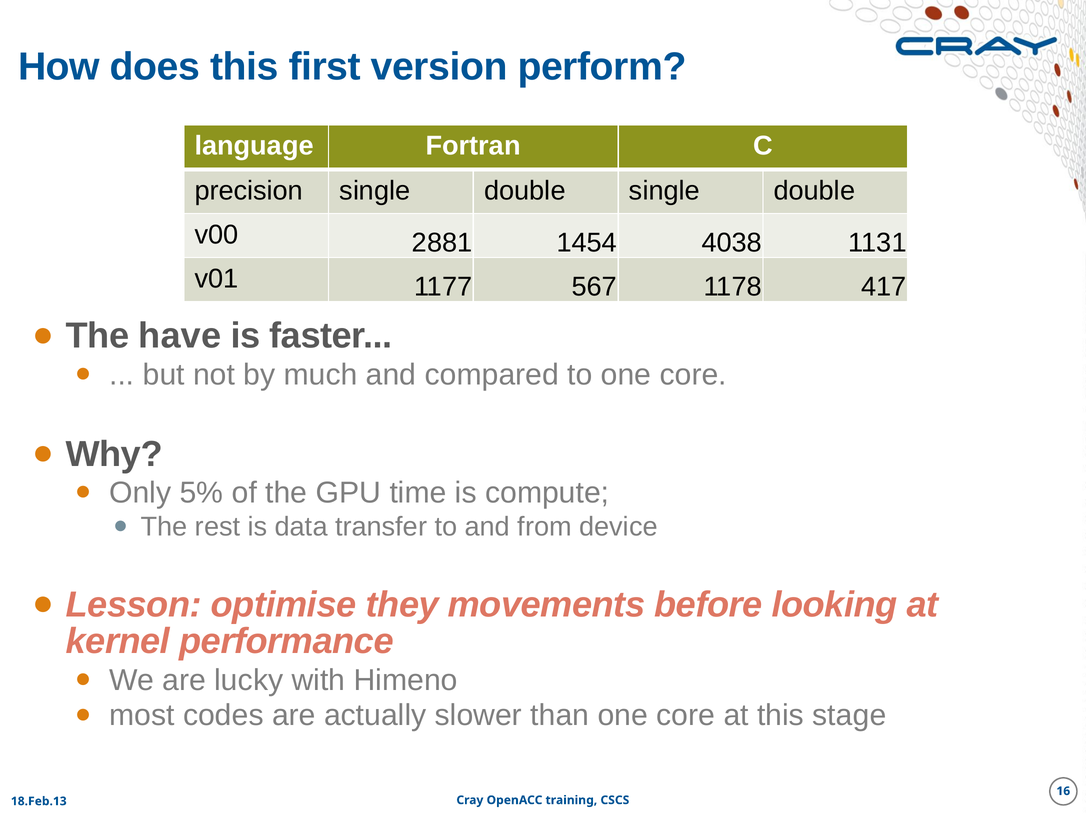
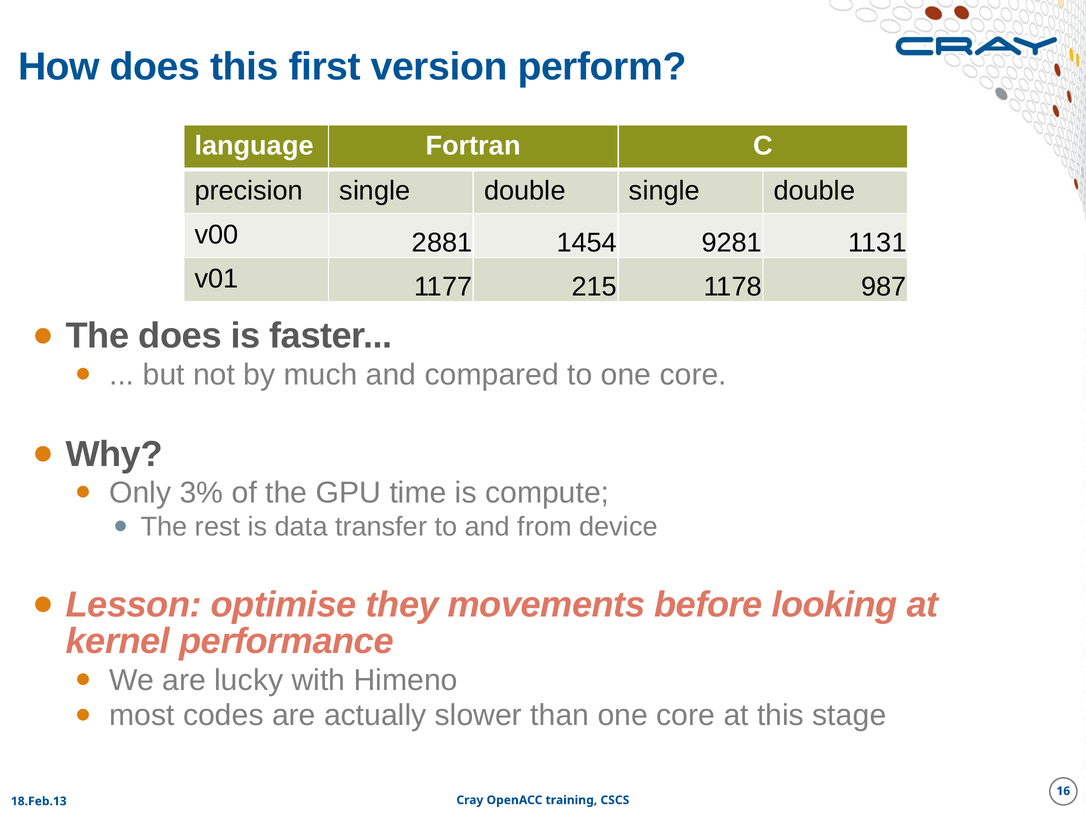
4038: 4038 -> 9281 (732, 243)
567: 567 -> 215 (594, 287)
417: 417 -> 987 (884, 287)
The have: have -> does (180, 336)
5%: 5% -> 3% (201, 493)
